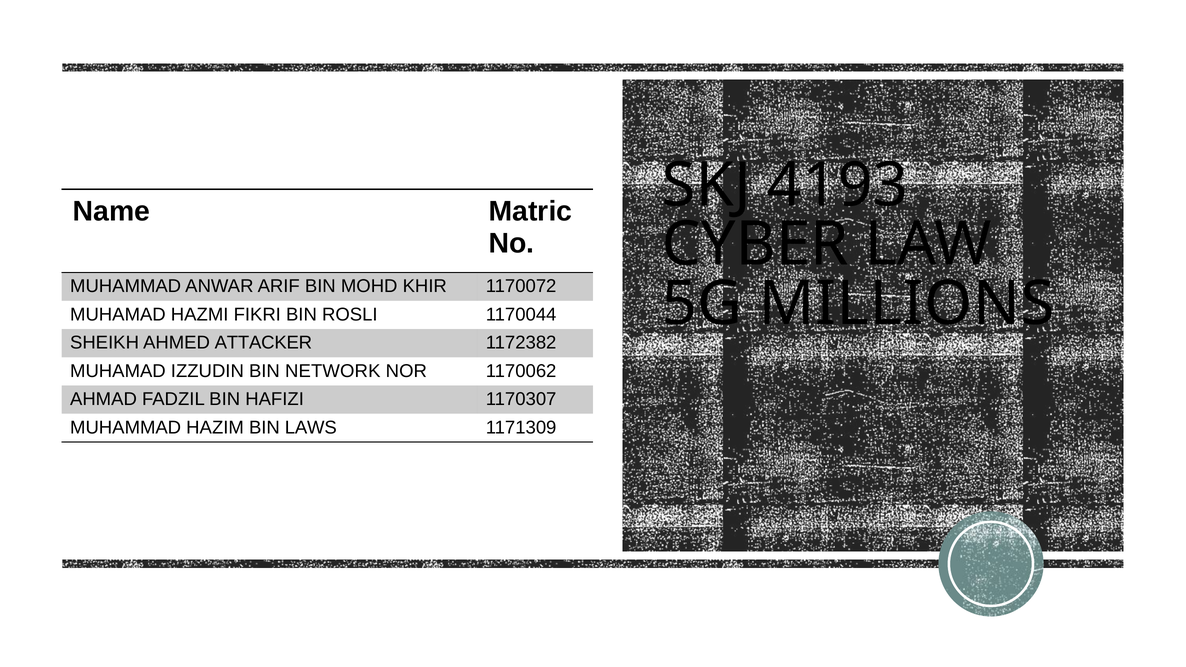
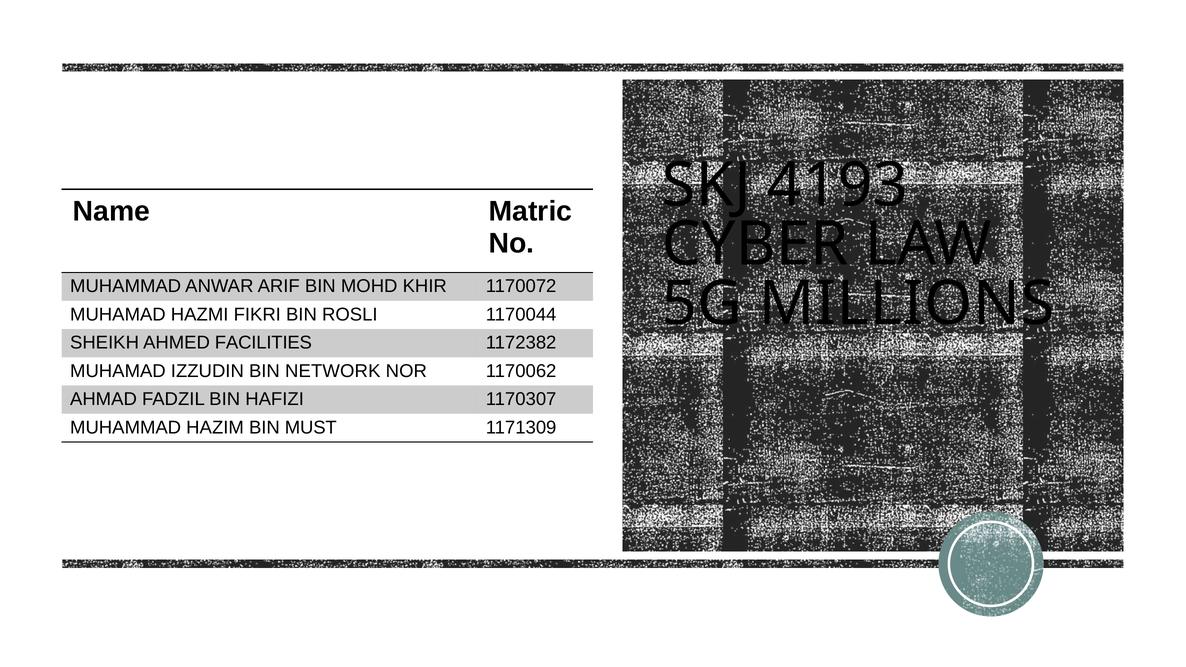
ATTACKER: ATTACKER -> FACILITIES (263, 343)
LAWS: LAWS -> MUST (311, 427)
